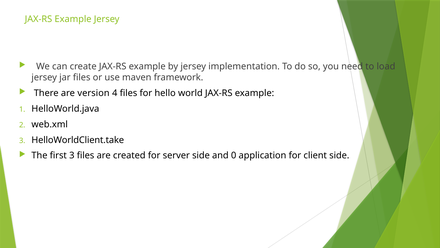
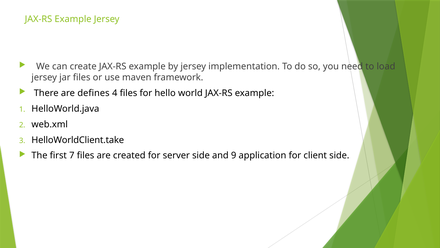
version: version -> defines (93, 93)
first 3: 3 -> 7 (72, 155)
0: 0 -> 9 (234, 155)
